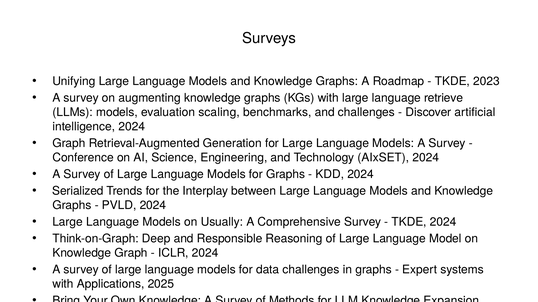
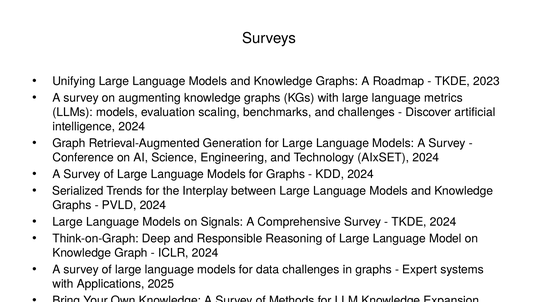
retrieve: retrieve -> metrics (443, 98)
Usually: Usually -> Signals (222, 222)
